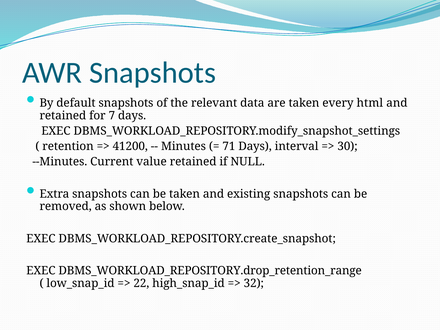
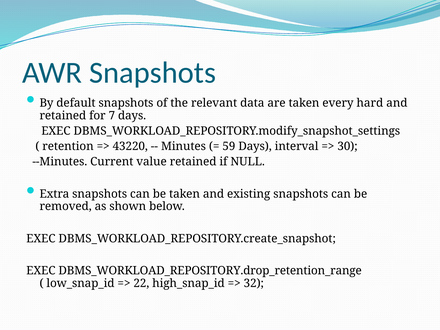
html: html -> hard (370, 103)
41200: 41200 -> 43220 (130, 146)
71: 71 -> 59 (229, 146)
